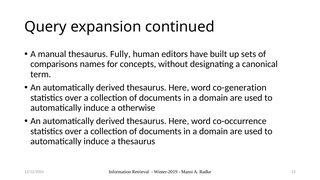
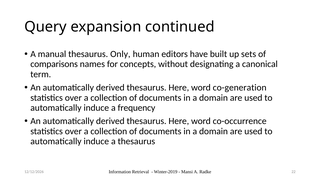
Fully: Fully -> Only (120, 54)
otherwise: otherwise -> frequency (136, 108)
